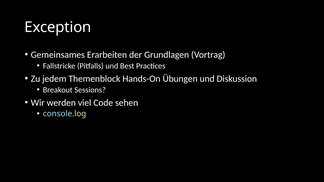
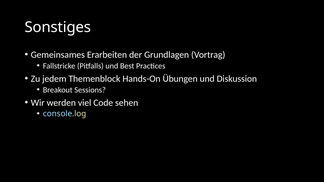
Exception: Exception -> Sonstiges (58, 27)
